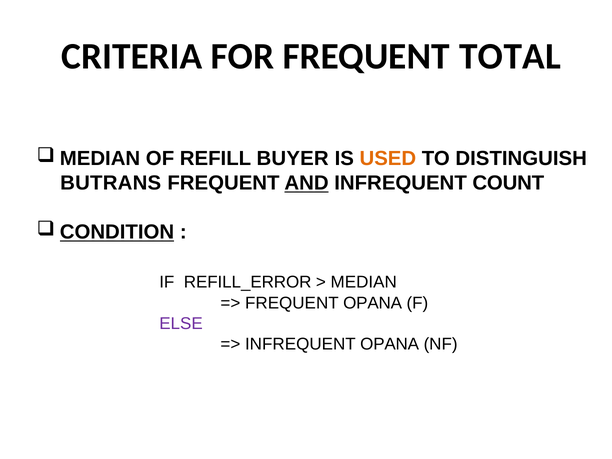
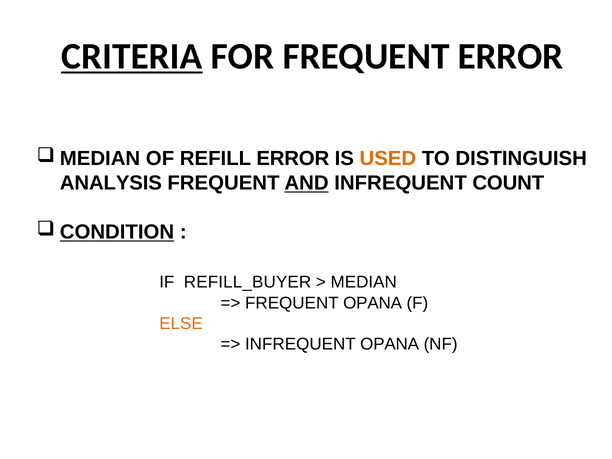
CRITERIA underline: none -> present (132, 56)
FREQUENT TOTAL: TOTAL -> ERROR (511, 56)
REFILL BUYER: BUYER -> ERROR (293, 159)
BUTRANS: BUTRANS -> ANALYSIS (111, 183)
REFILL_ERROR: REFILL_ERROR -> REFILL_BUYER (248, 282)
ELSE colour: purple -> orange (181, 324)
